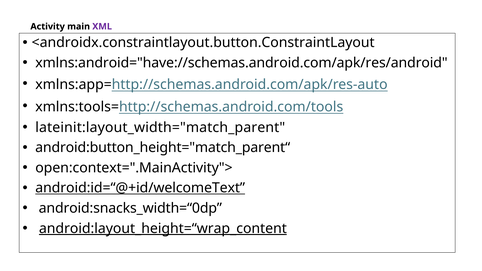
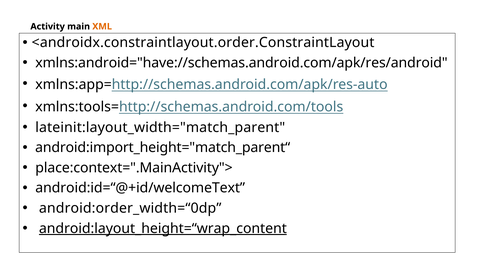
XML colour: purple -> orange (102, 27)
<androidx.constraintlayout.button.ConstraintLayout: <androidx.constraintlayout.button.ConstraintLayout -> <androidx.constraintlayout.order.ConstraintLayout (203, 43)
android:button_height="match_parent“: android:button_height="match_parent“ -> android:import_height="match_parent“ (163, 148)
open:context=".MainActivity">: open:context=".MainActivity"> -> place:context=".MainActivity"> (134, 168)
android:id=“@+id/welcomeText underline: present -> none (140, 188)
android:snacks_width=“0dp: android:snacks_width=“0dp -> android:order_width=“0dp (130, 208)
